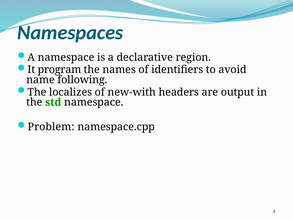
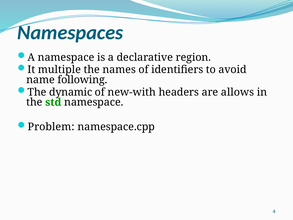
program: program -> multiple (59, 70)
localizes: localizes -> dynamic (71, 92)
output: output -> allows (237, 92)
